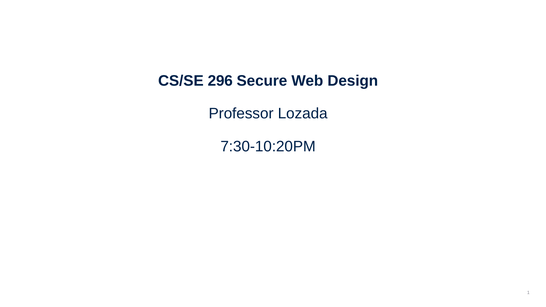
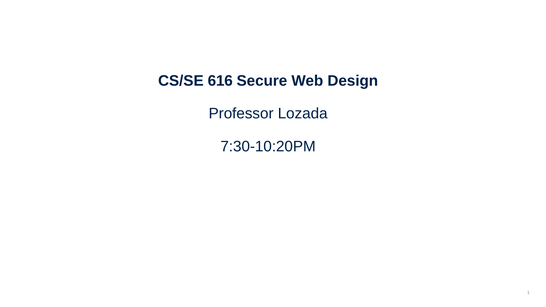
296: 296 -> 616 (220, 81)
